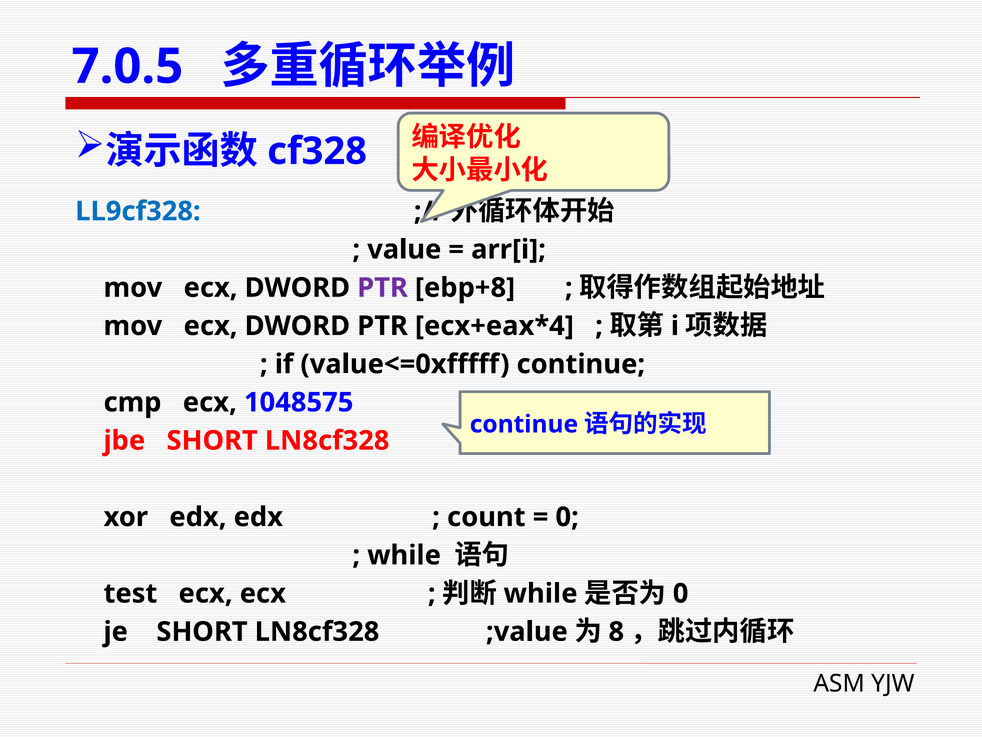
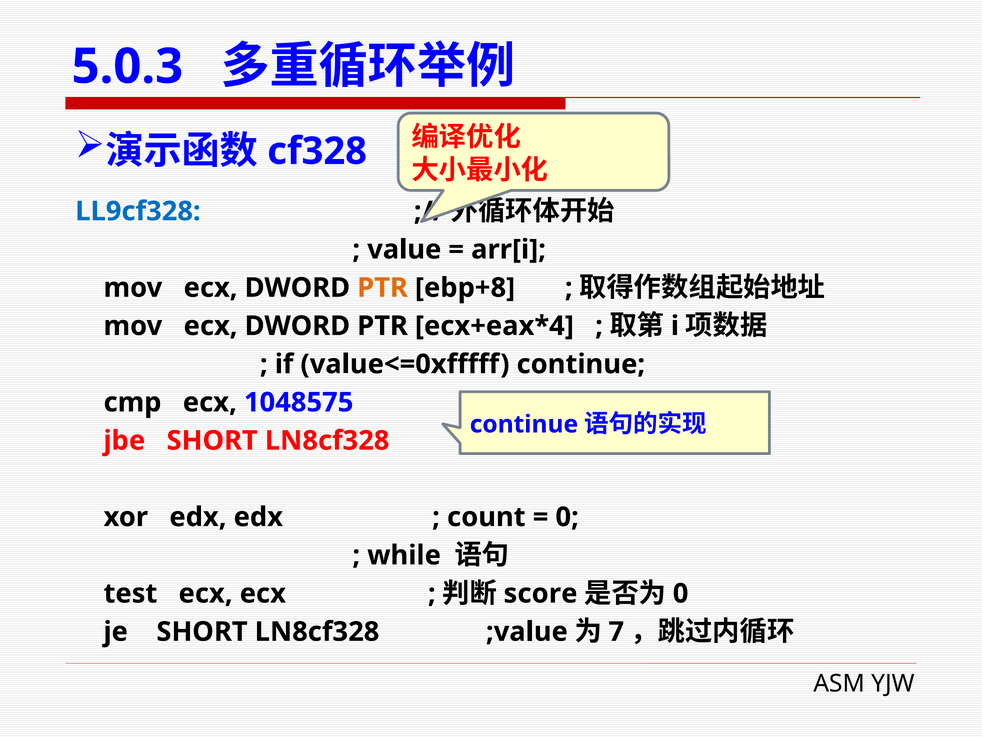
7.0.5: 7.0.5 -> 5.0.3 (127, 67)
PTR colour: purple -> orange (383, 288)
while: while -> score (541, 593)
8: 8 -> 7 (616, 631)
